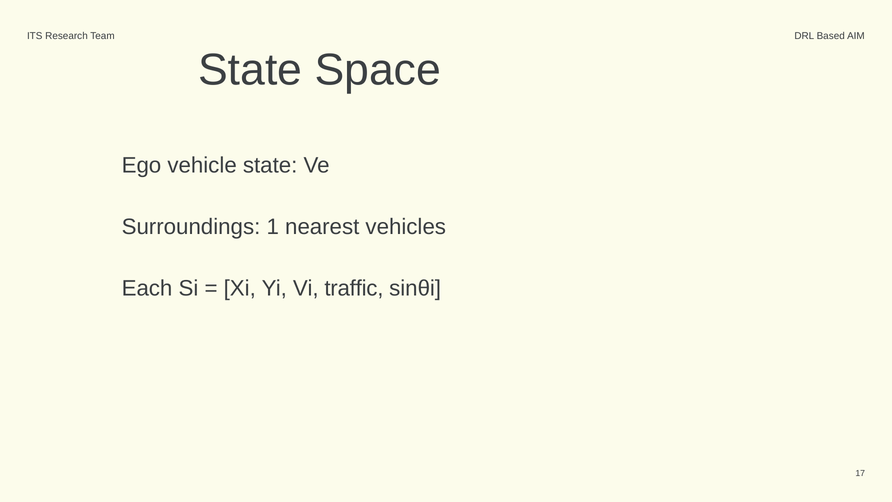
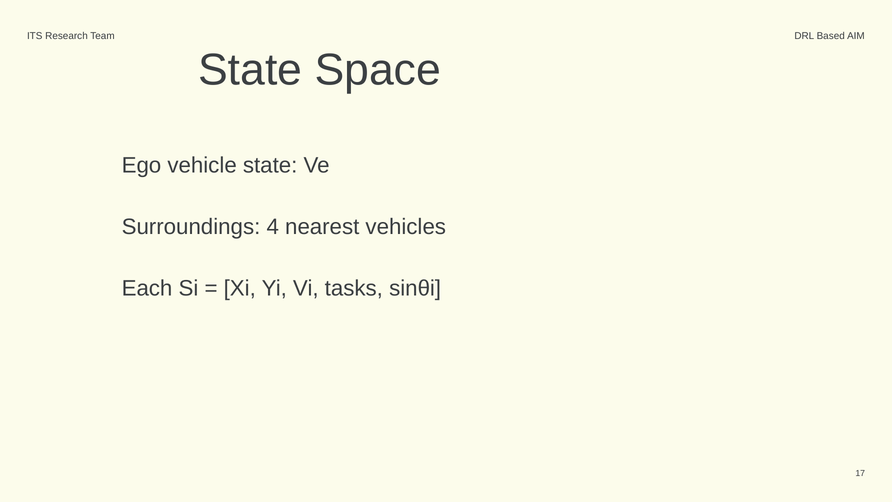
1: 1 -> 4 (273, 227)
traffic: traffic -> tasks (354, 288)
